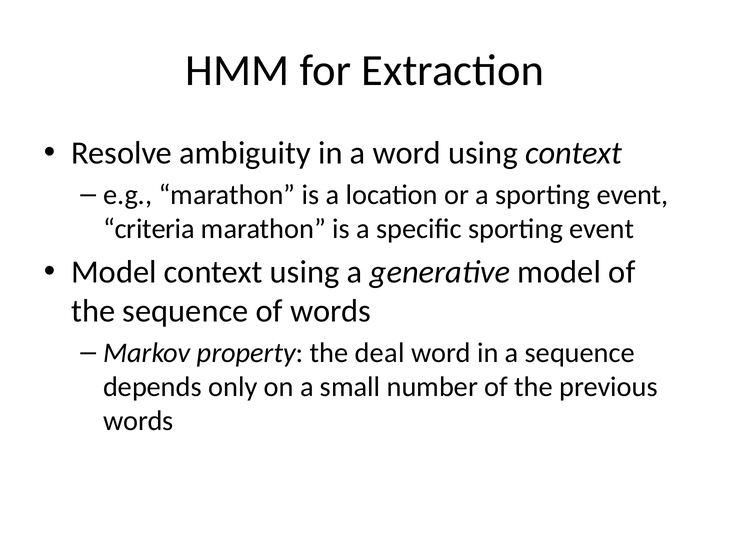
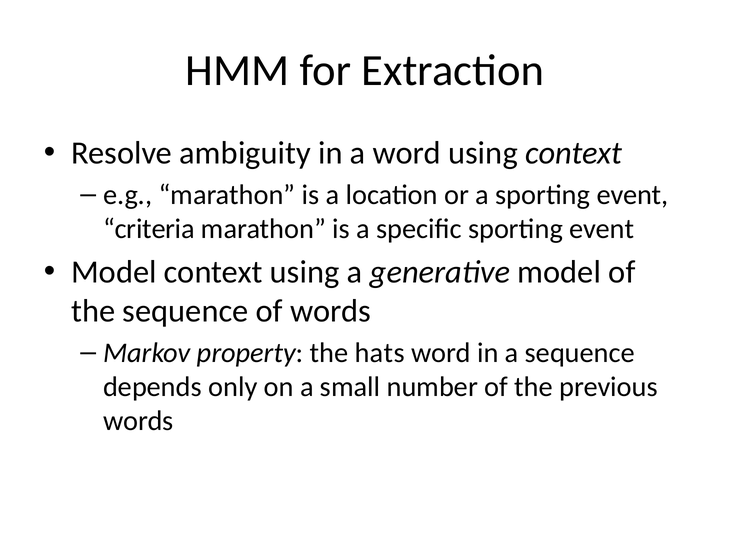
deal: deal -> hats (380, 353)
